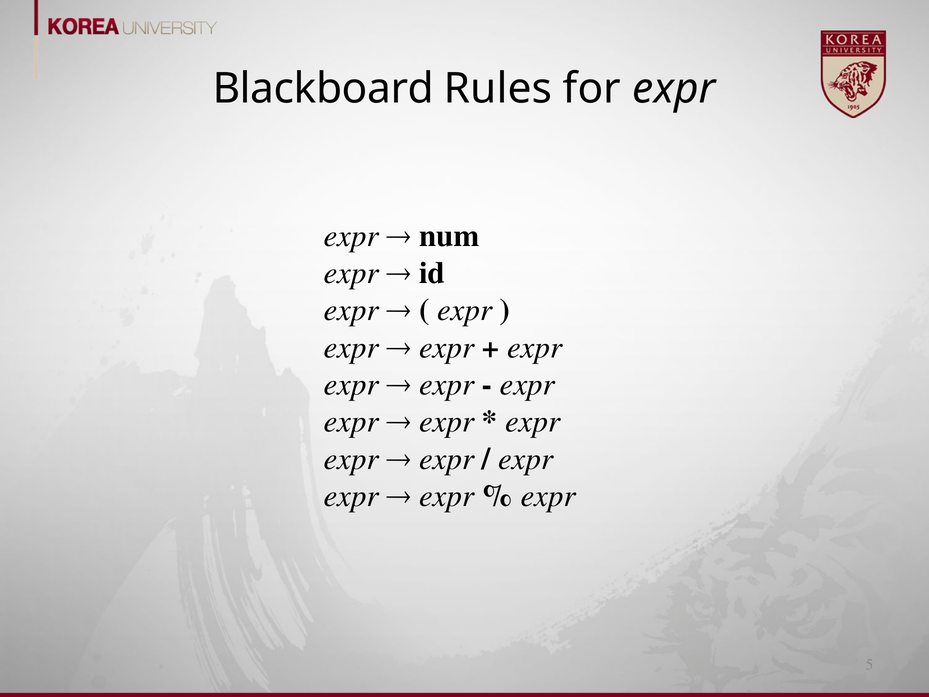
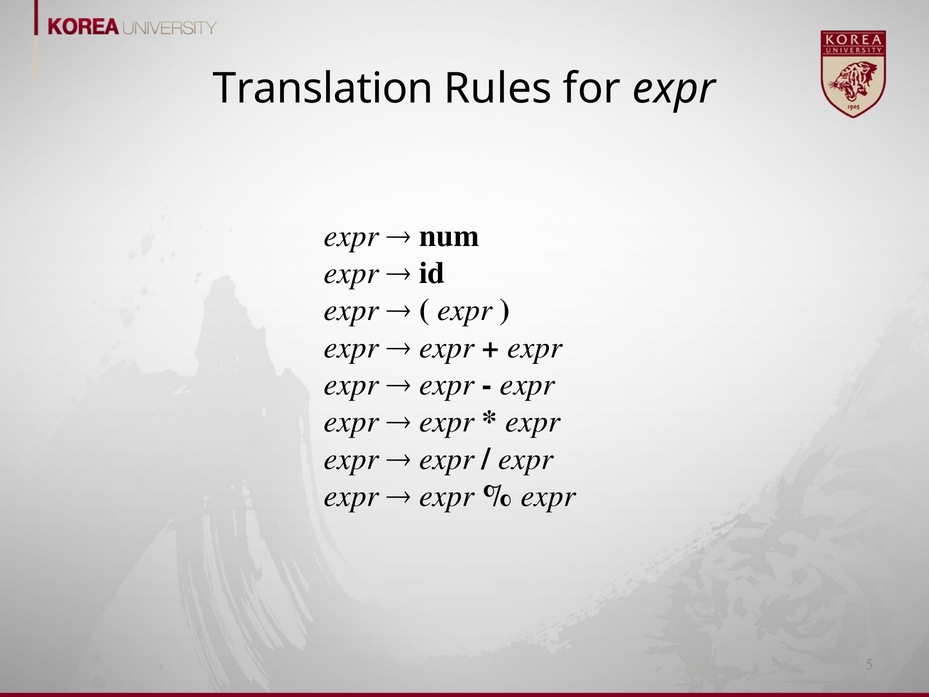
Blackboard: Blackboard -> Translation (323, 89)
